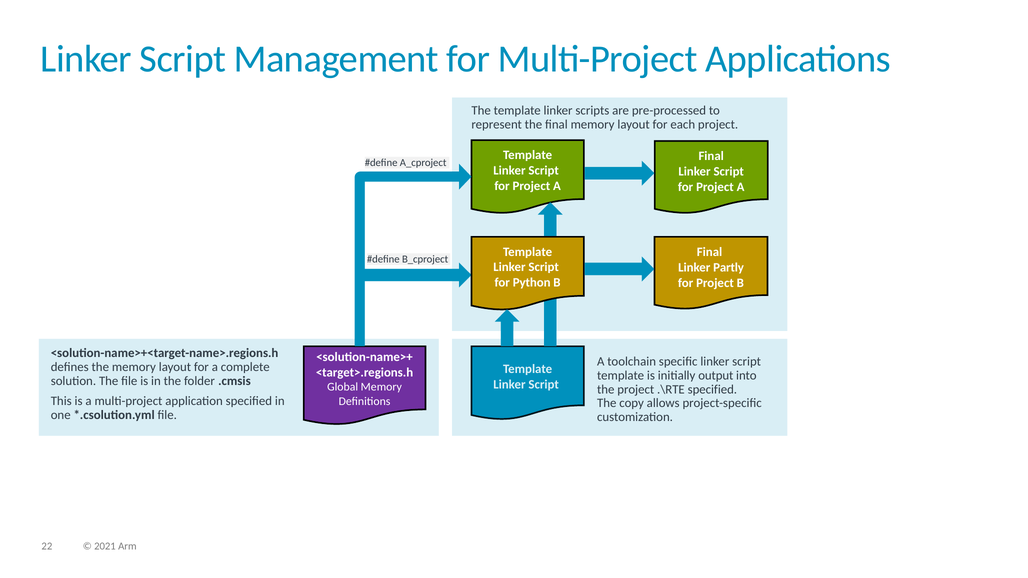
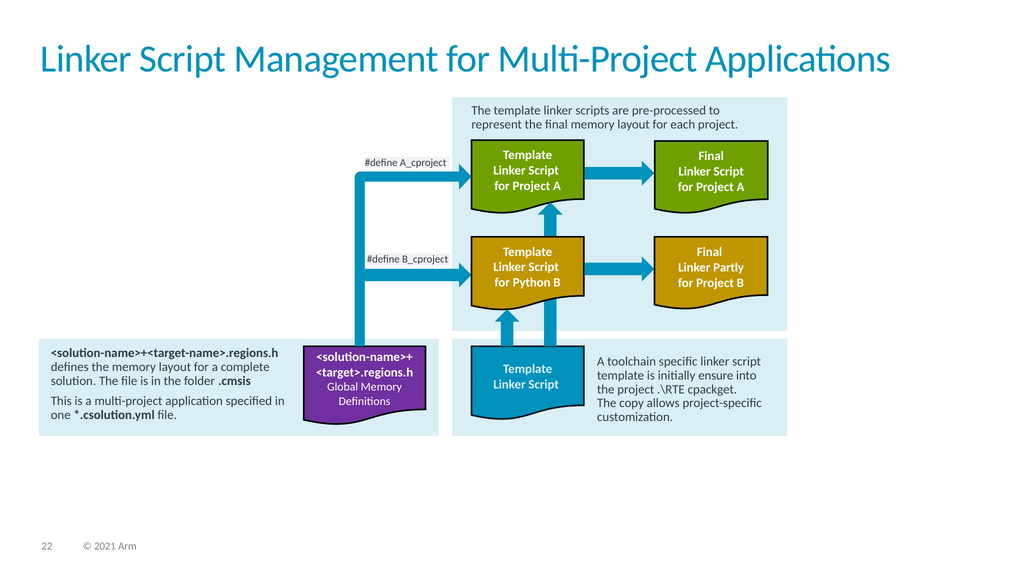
output: output -> ensure (716, 376)
.\RTE specified: specified -> cpackget (712, 390)
